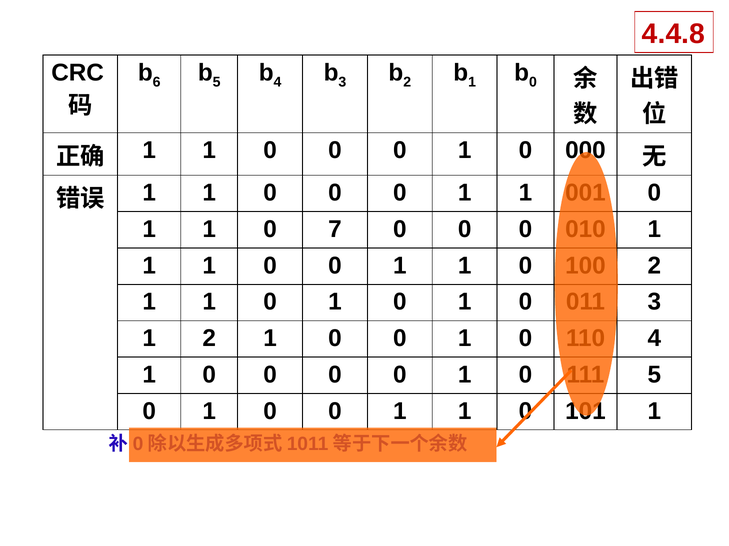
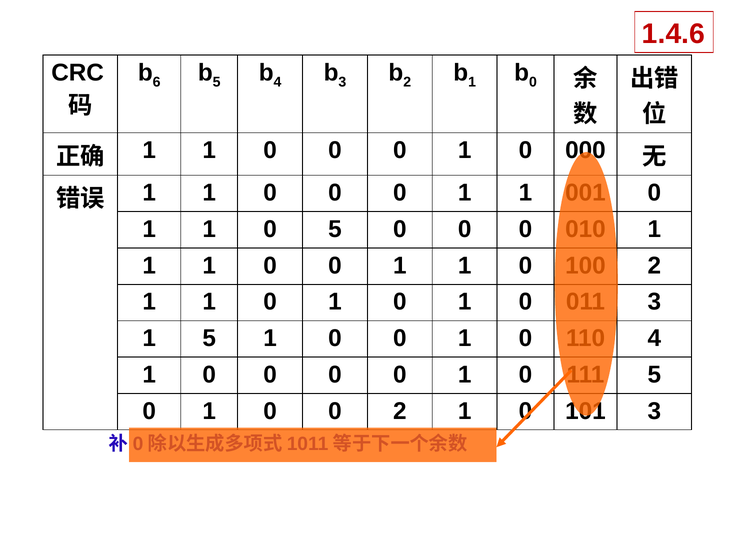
4.4.8: 4.4.8 -> 1.4.6 (673, 34)
0 7: 7 -> 5 (335, 229)
1 2: 2 -> 5 (209, 339)
1: 1 -> 2 (400, 412)
1: 1 -> 3 (654, 412)
